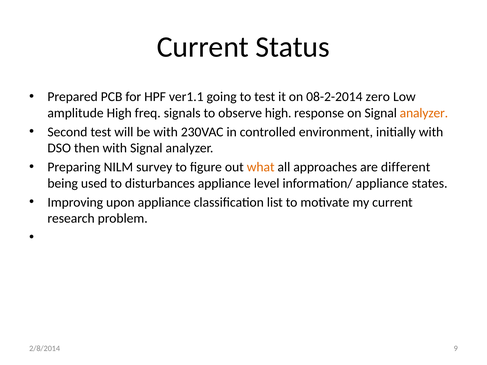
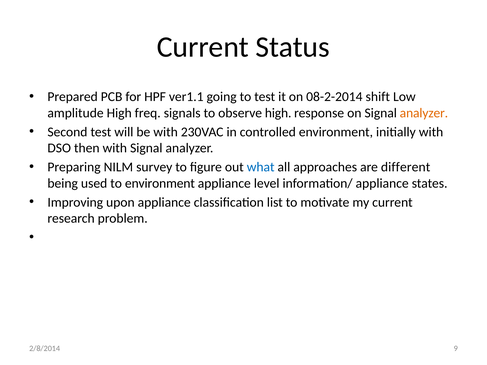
zero: zero -> shift (378, 97)
what colour: orange -> blue (261, 167)
to disturbances: disturbances -> environment (160, 183)
